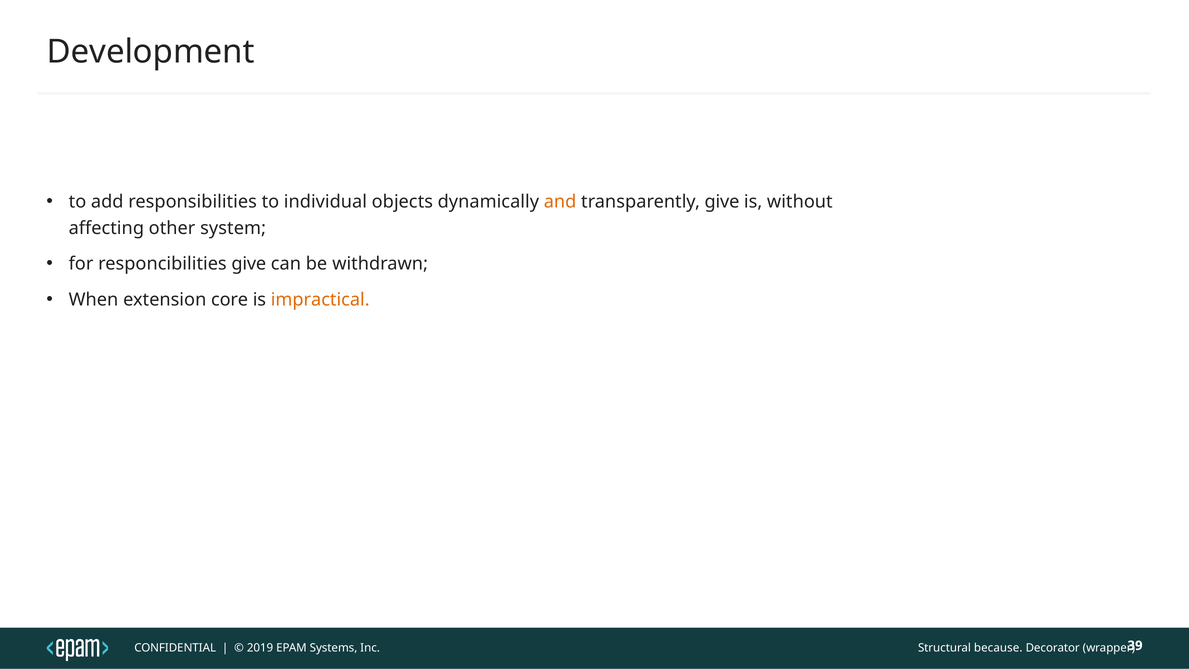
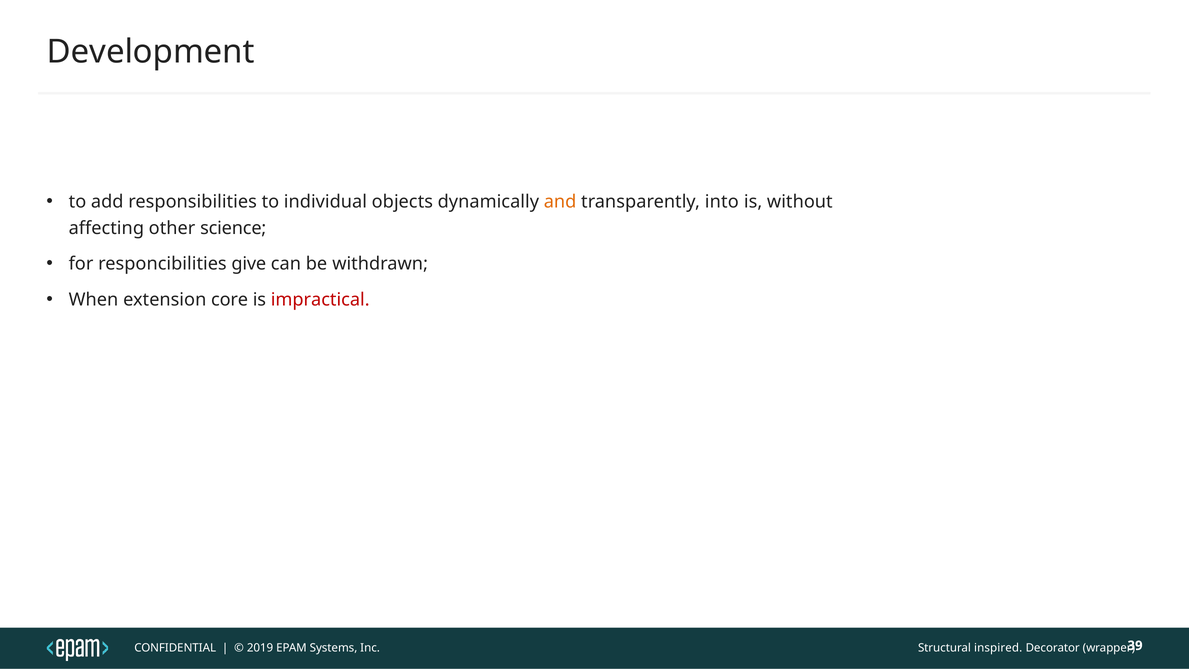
transparently give: give -> into (722, 202)
system: system -> science (233, 228)
impractical colour: orange -> red (320, 300)
because: because -> inspired (998, 648)
